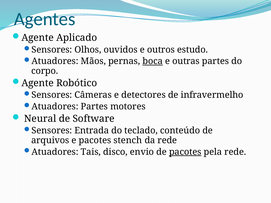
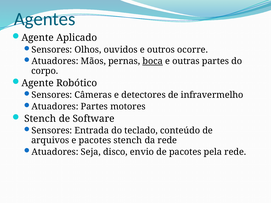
estudo: estudo -> ocorre (193, 50)
Neural: Neural -> Stench (40, 119)
Tais: Tais -> Seja (91, 152)
pacotes underline: present -> none (185, 152)
